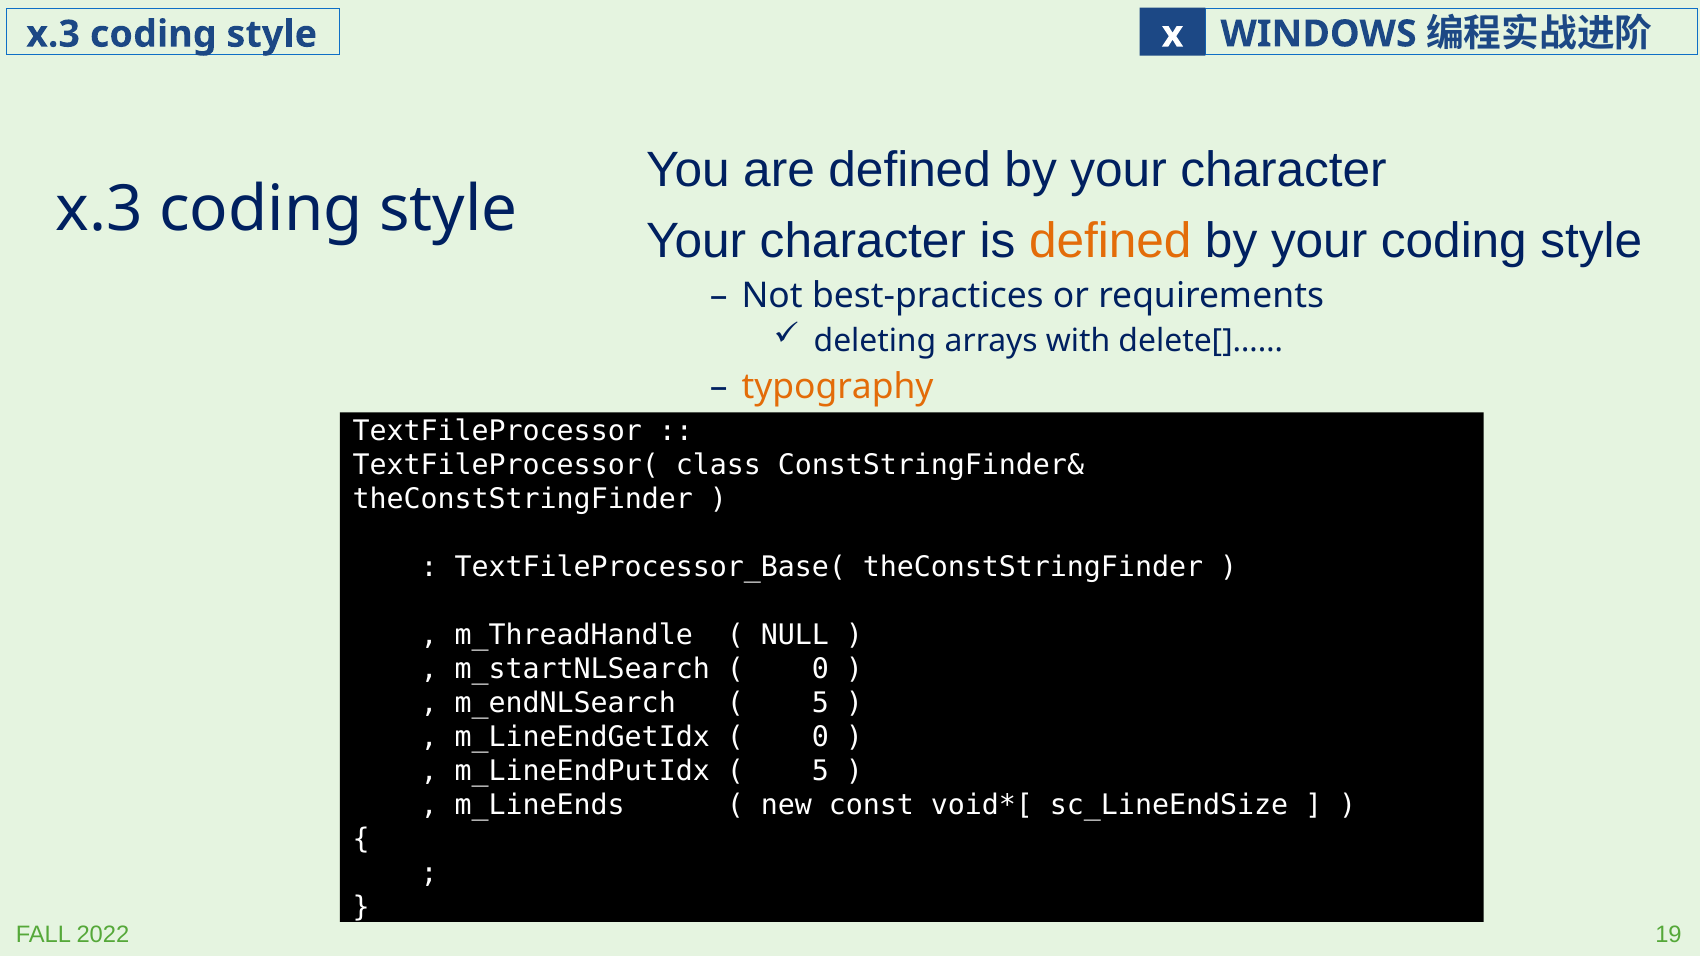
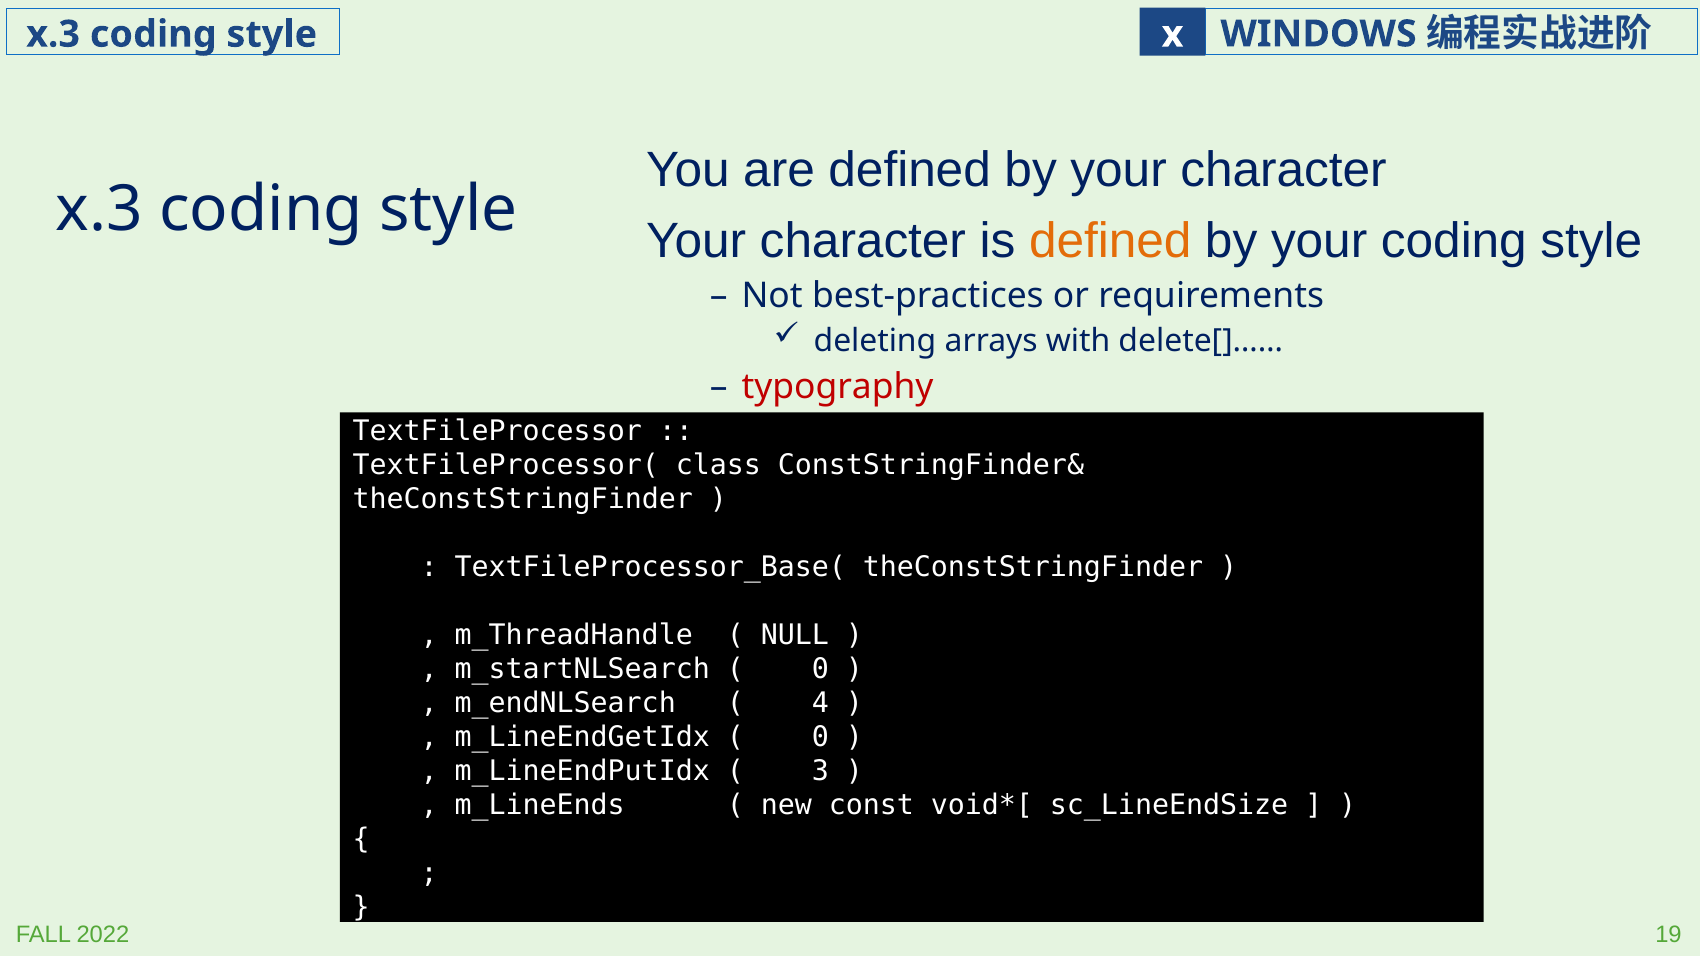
typography colour: orange -> red (838, 386)
5: 5 -> 4 (820, 703)
5: 5 -> 3 (820, 771)
